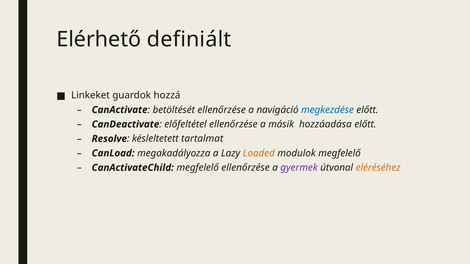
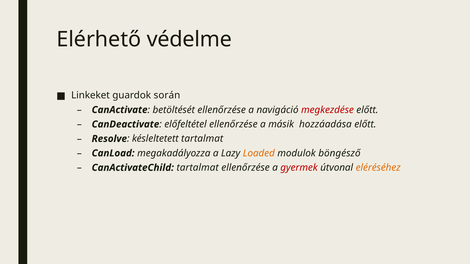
definiált: definiált -> védelme (189, 39)
hozzá: hozzá -> során (167, 95)
megkezdése colour: blue -> red (327, 110)
modulok megfelelő: megfelelő -> böngésző (339, 153)
CanActivateChild megfelelő: megfelelő -> tartalmat (198, 168)
gyermek colour: purple -> red (299, 168)
